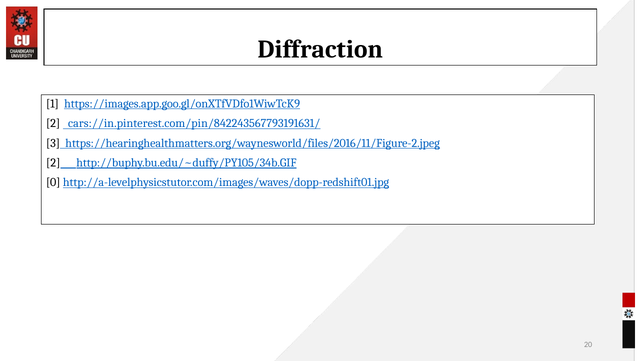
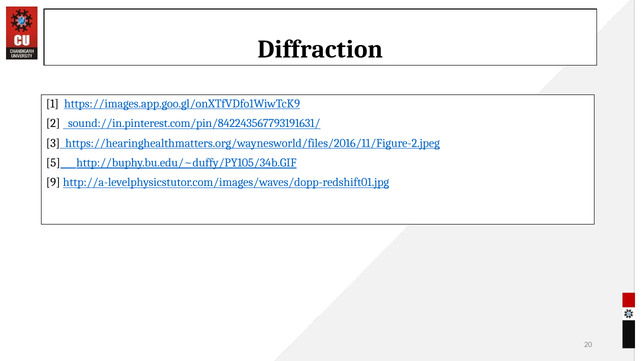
cars://in.pinterest.com/pin/842243567793191631/: cars://in.pinterest.com/pin/842243567793191631/ -> sound://in.pinterest.com/pin/842243567793191631/ (194, 123)
2: 2 -> 5 (53, 163)
0: 0 -> 9 (53, 182)
